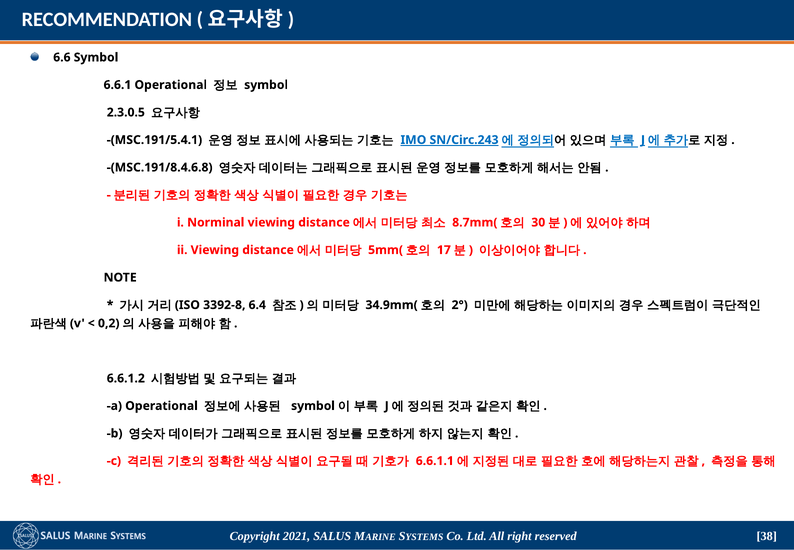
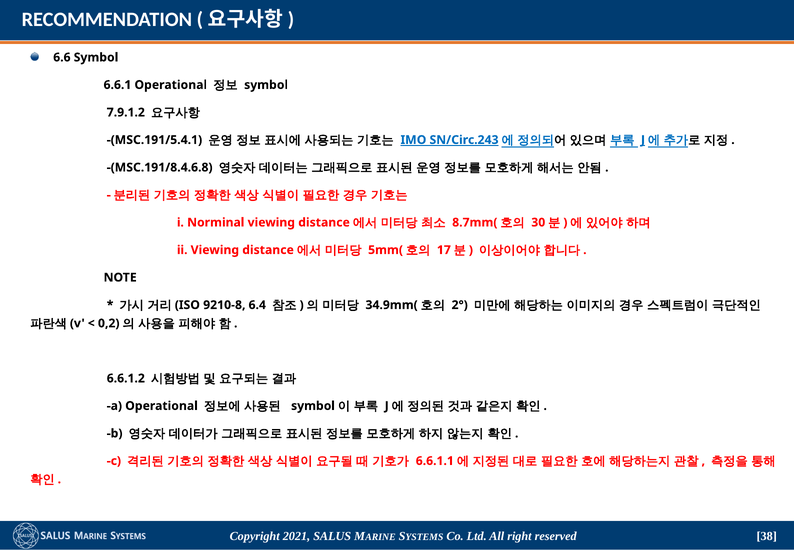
2.3.0.5: 2.3.0.5 -> 7.9.1.2 (126, 112)
3392-8: 3392-8 -> 9210-8 (224, 305)
